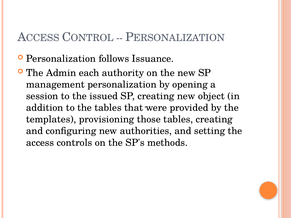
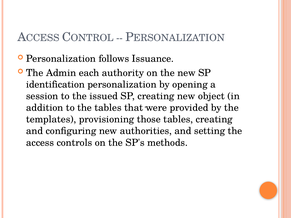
management: management -> identification (55, 85)
